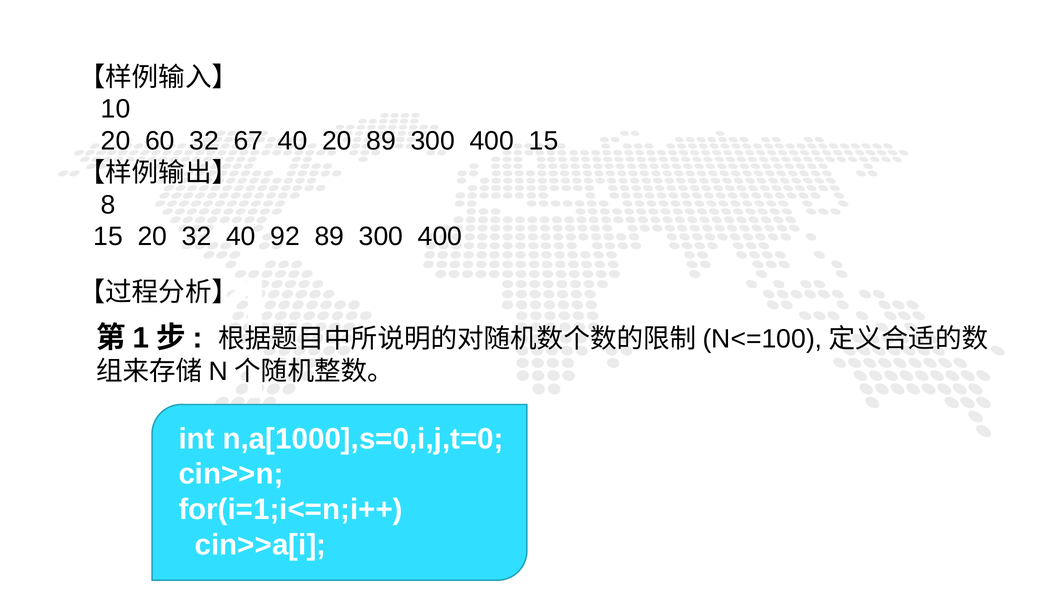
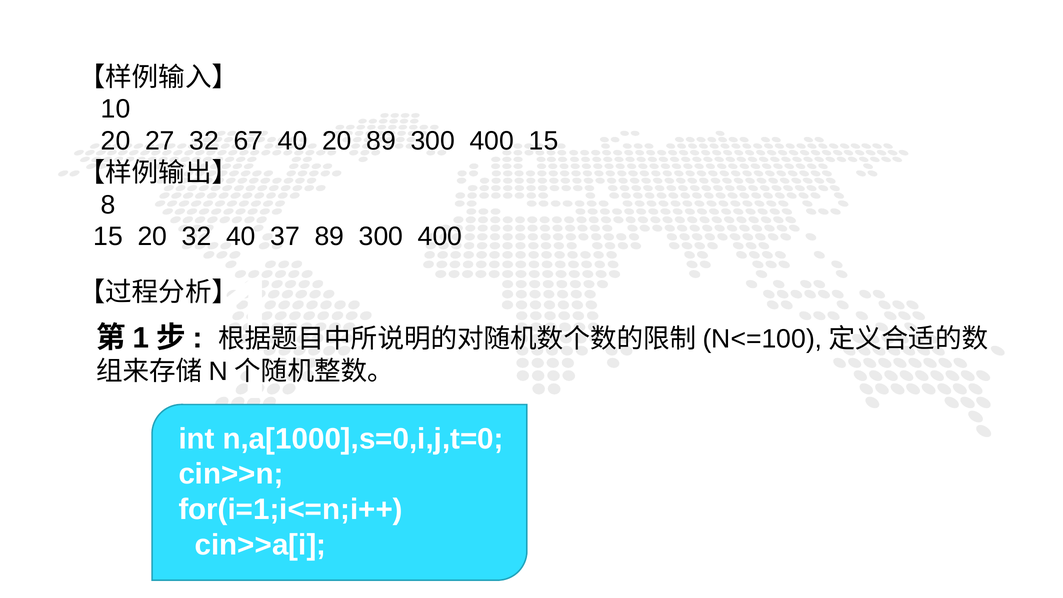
60: 60 -> 27 (160, 141)
92: 92 -> 37 (285, 237)
